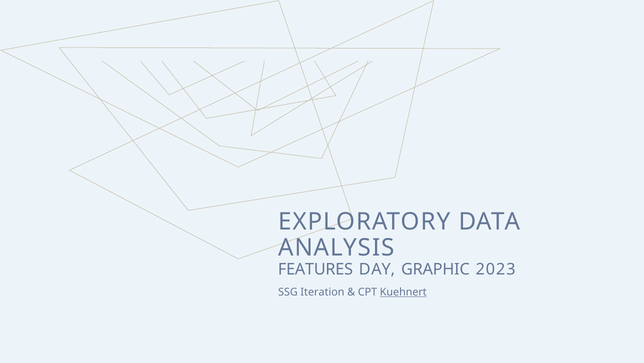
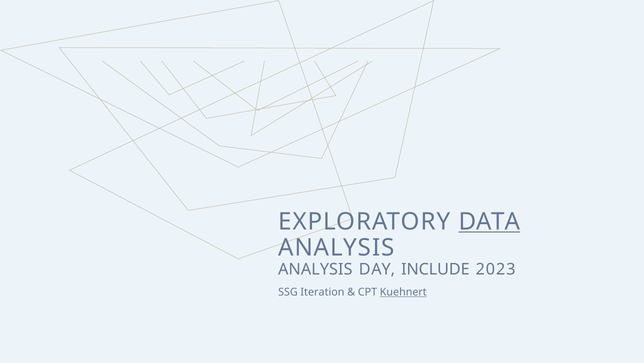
DATA underline: none -> present (489, 221)
FEATURES: FEATURES -> ANALYSIS (315, 269)
GRAPHIC: GRAPHIC -> INCLUDE (435, 269)
